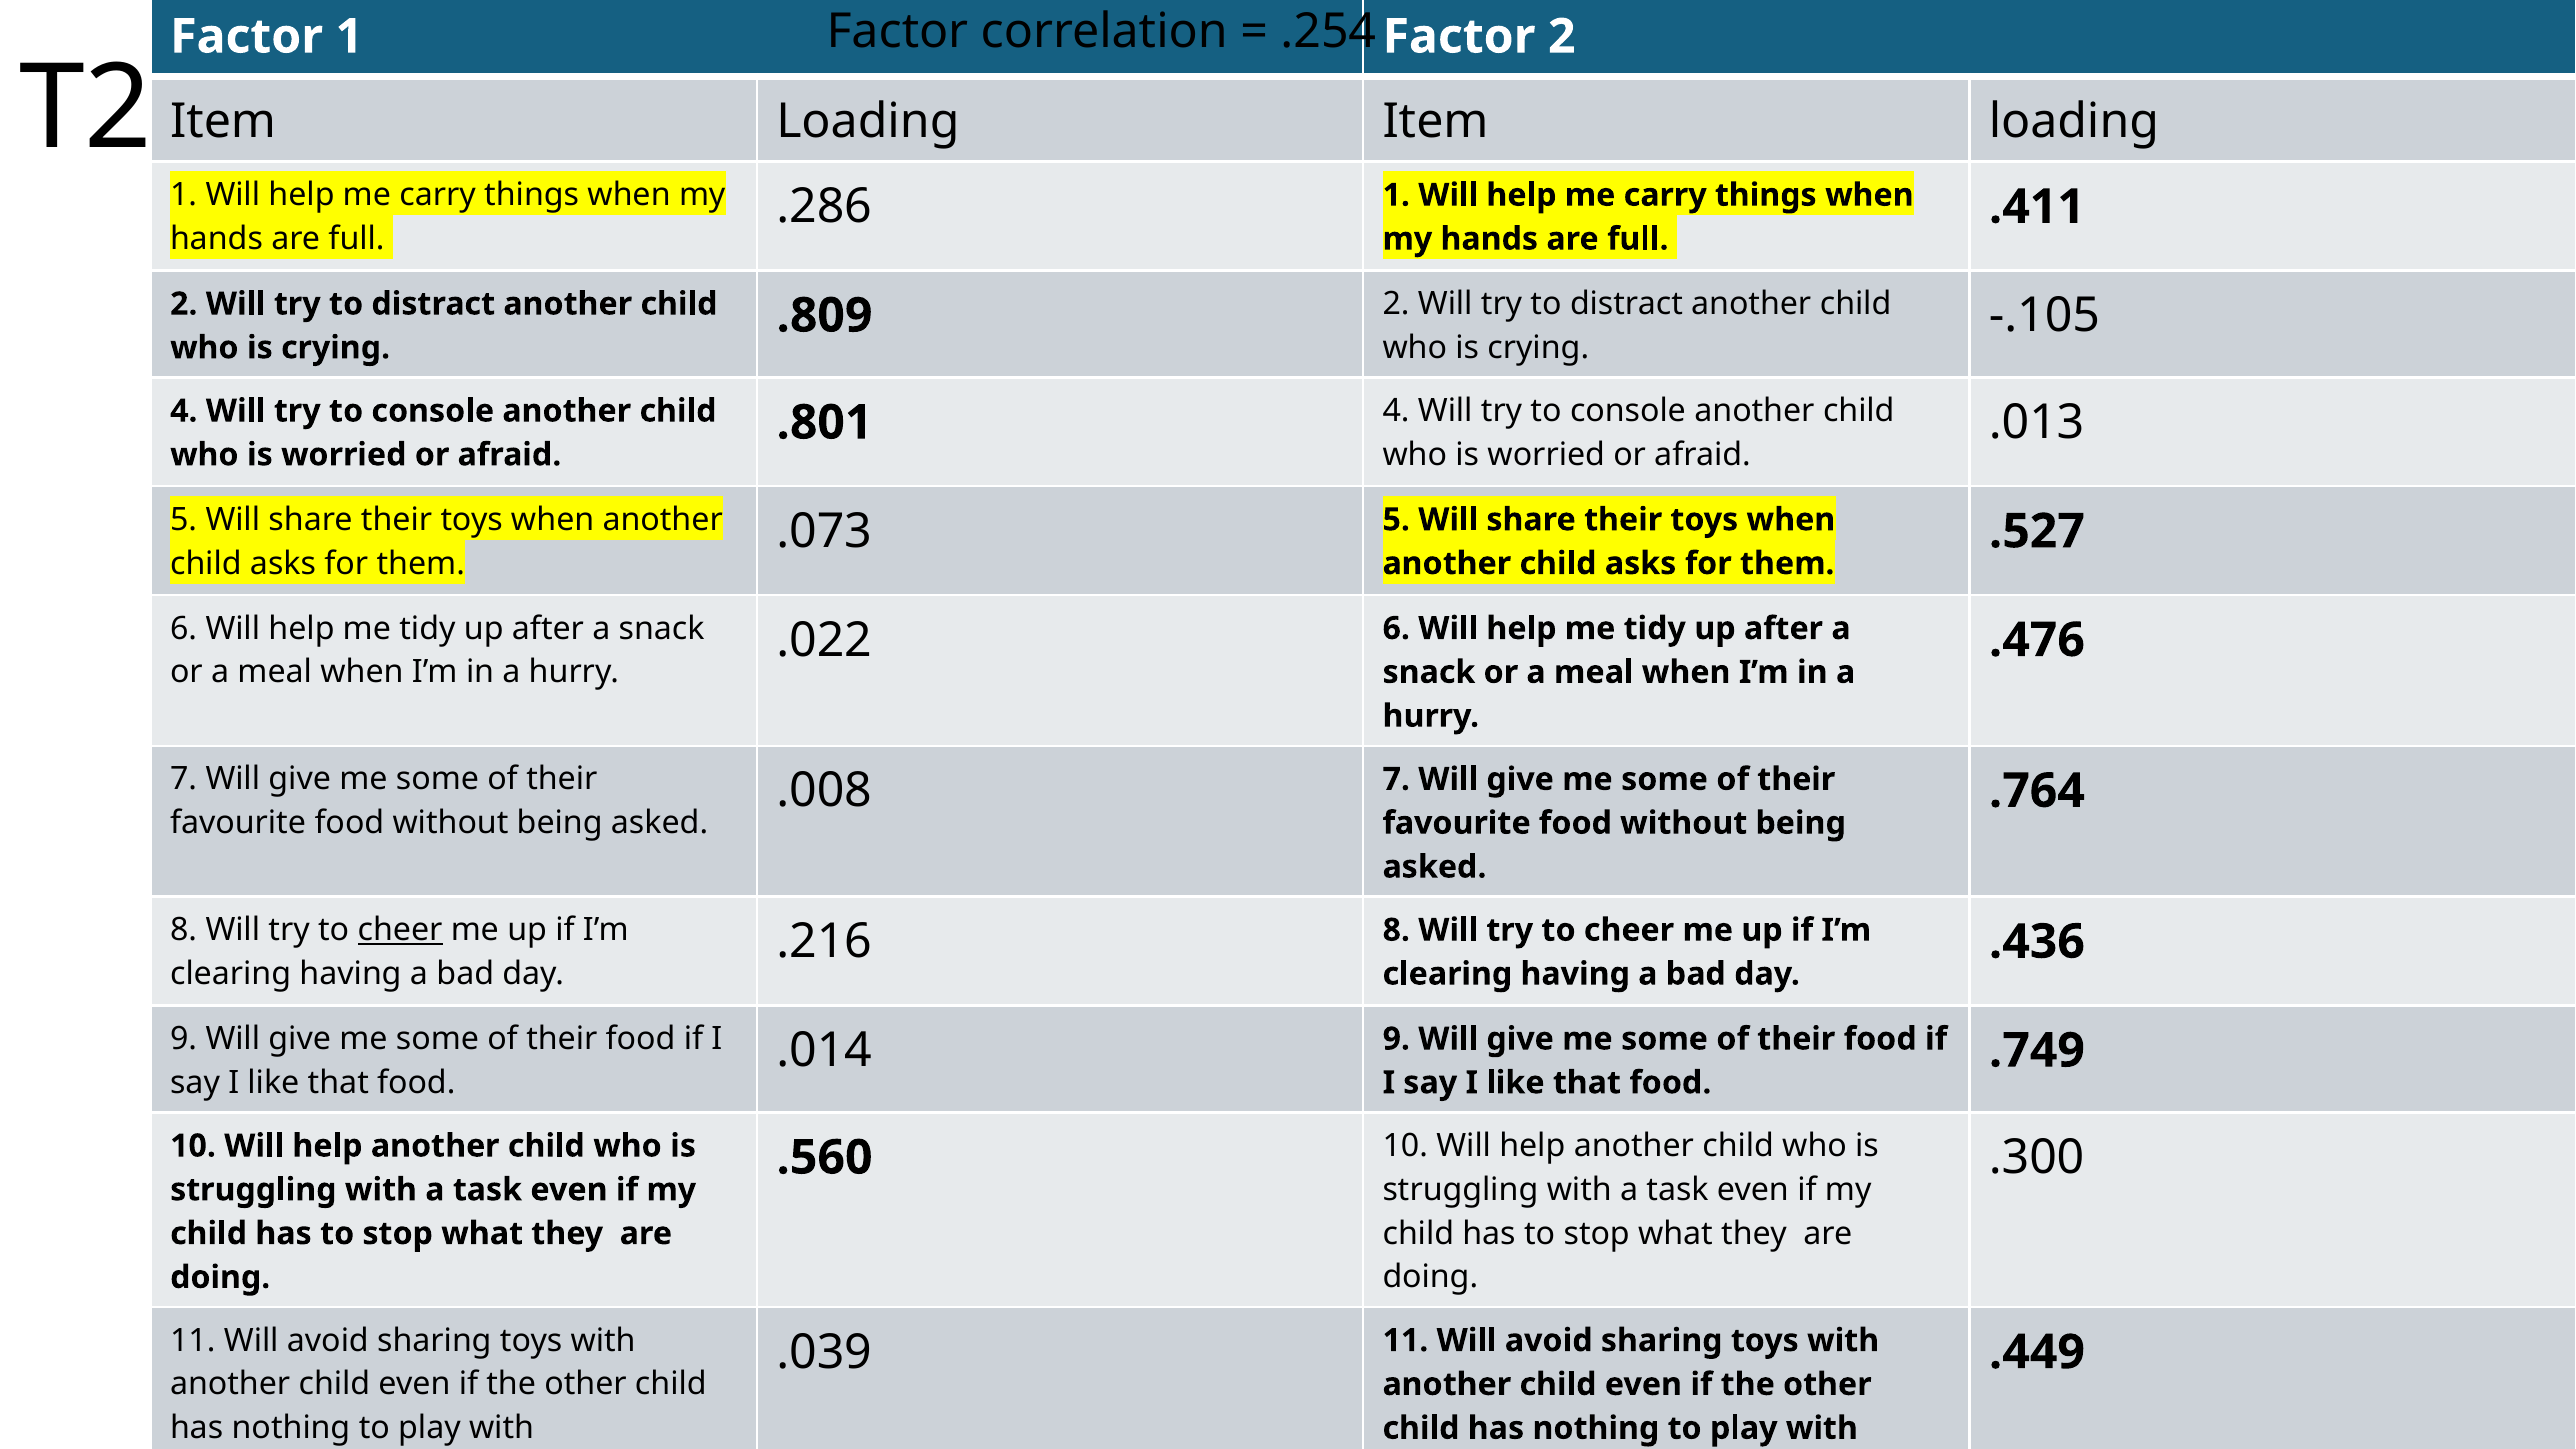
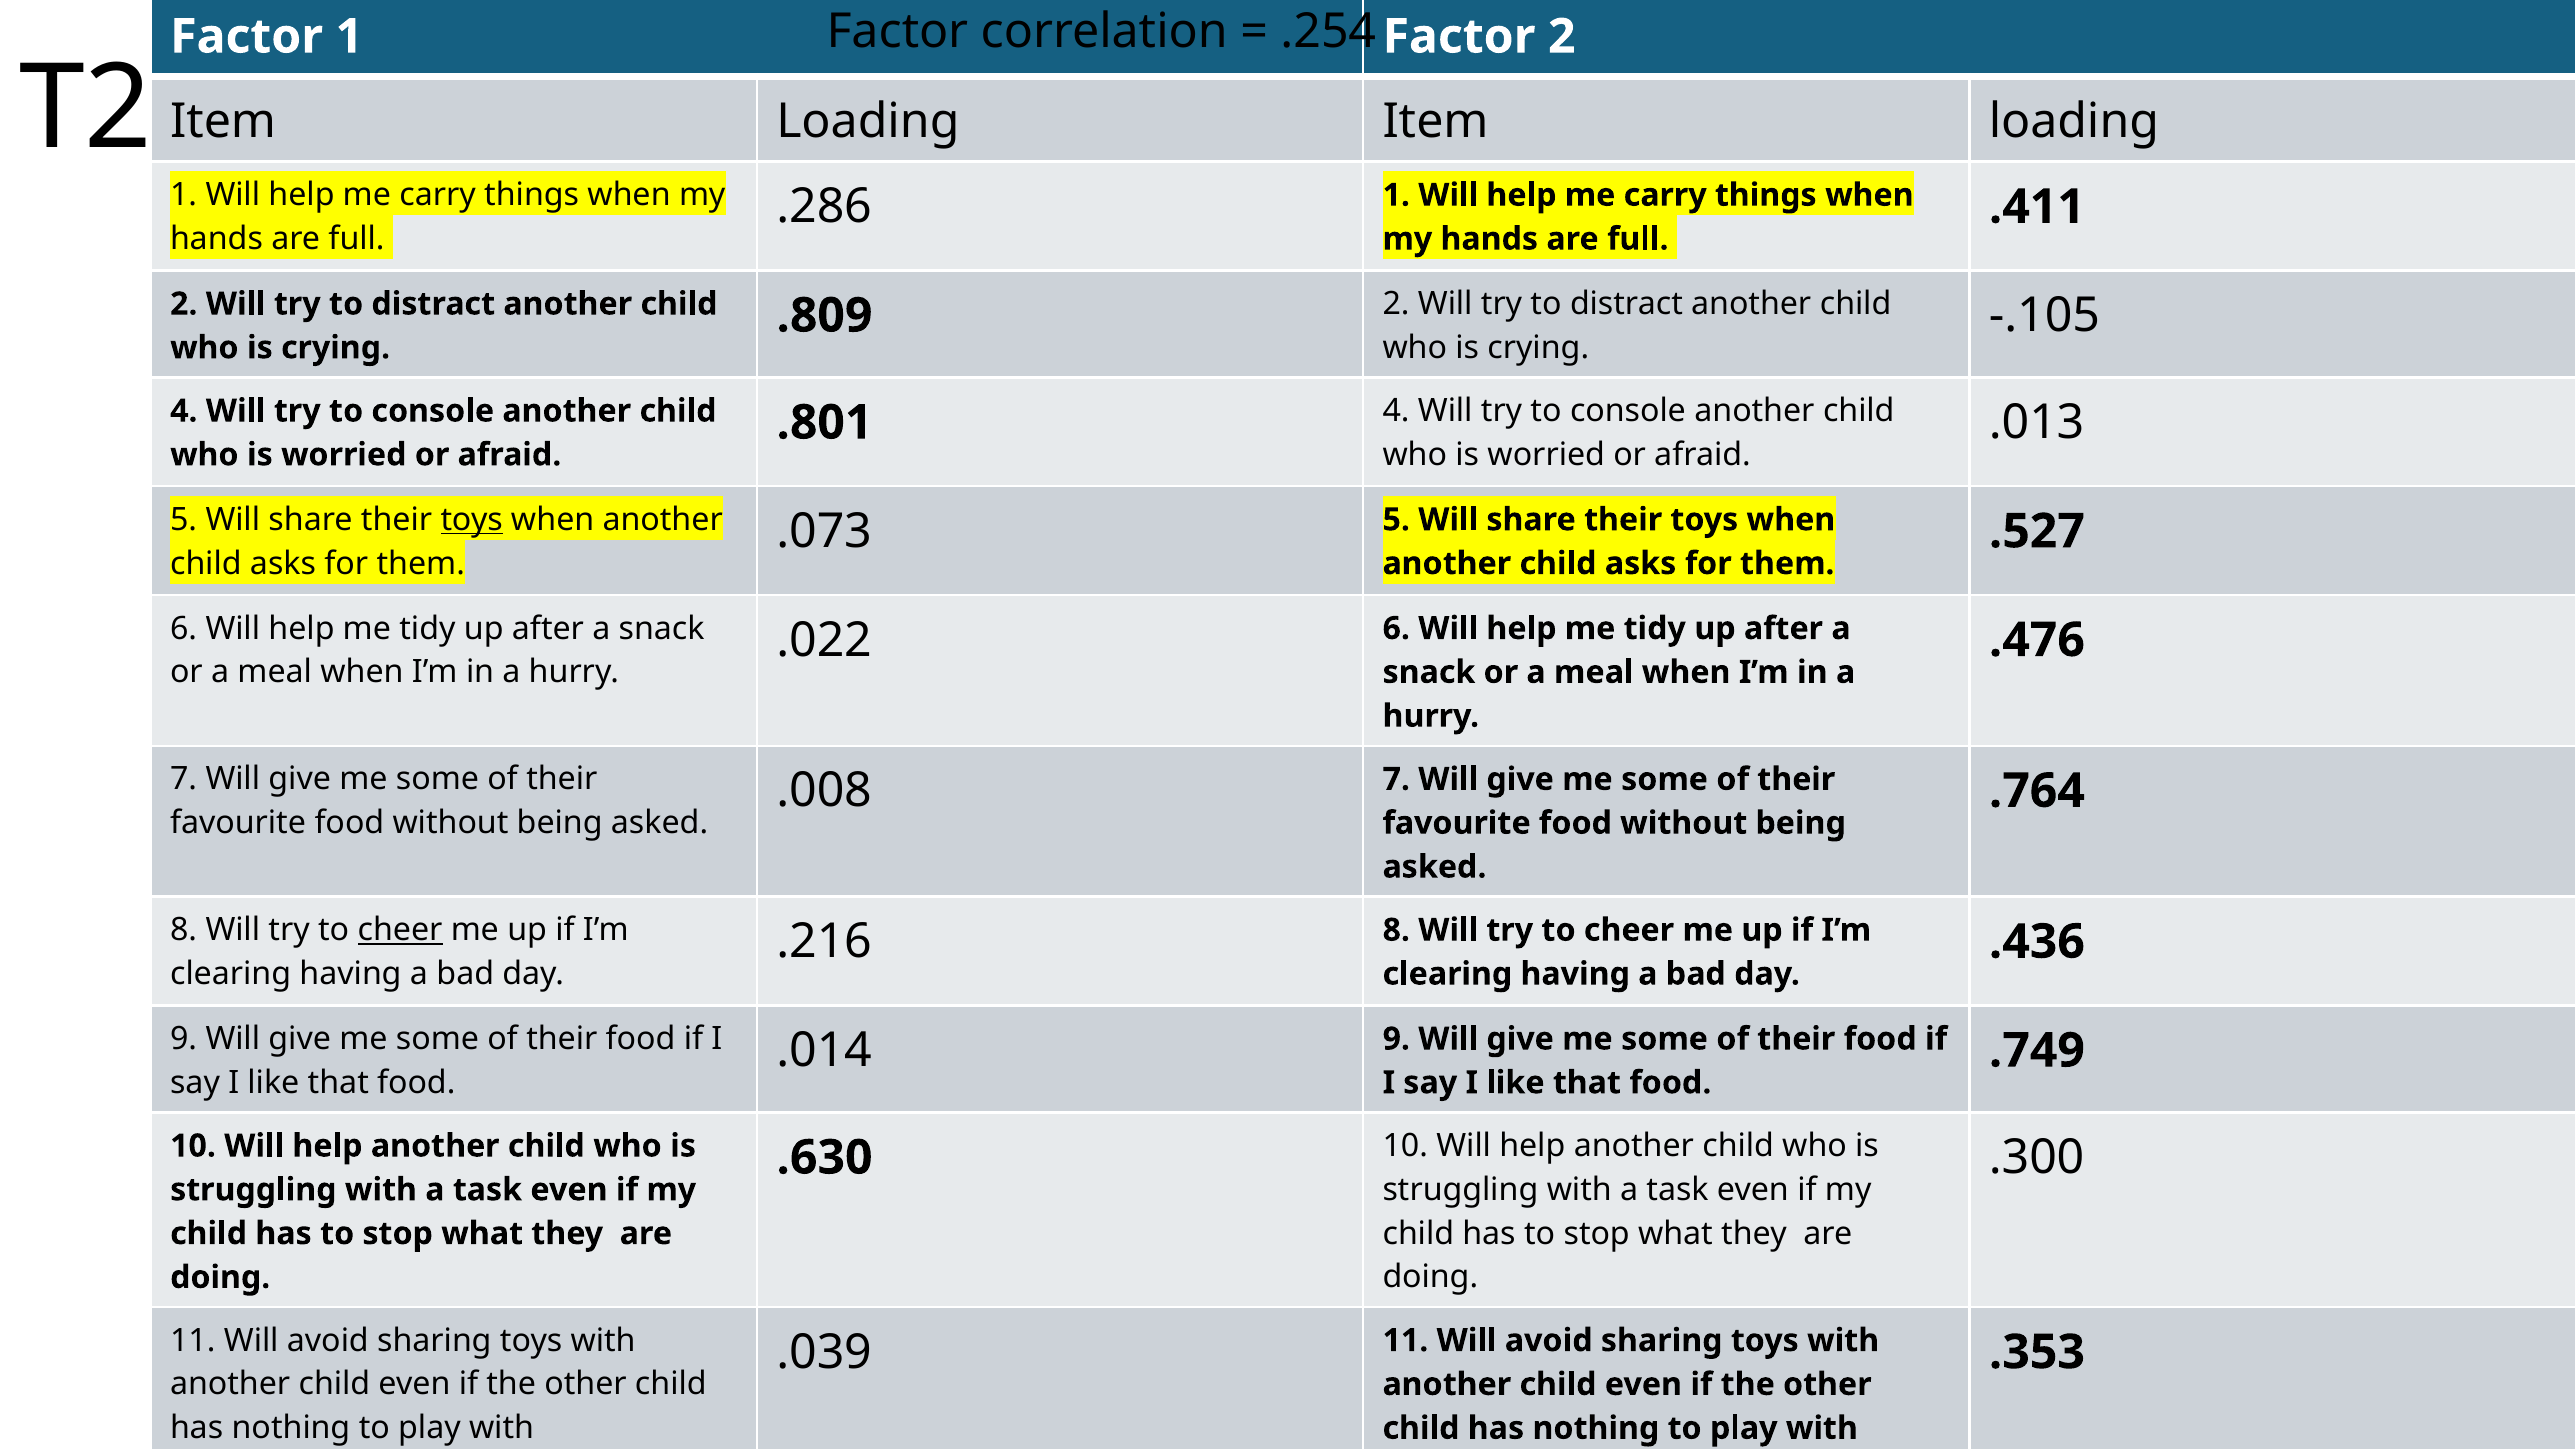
toys underline: none -> present (472, 520)
.560: .560 -> .630 (824, 1158)
.449: .449 -> .353 (2037, 1352)
